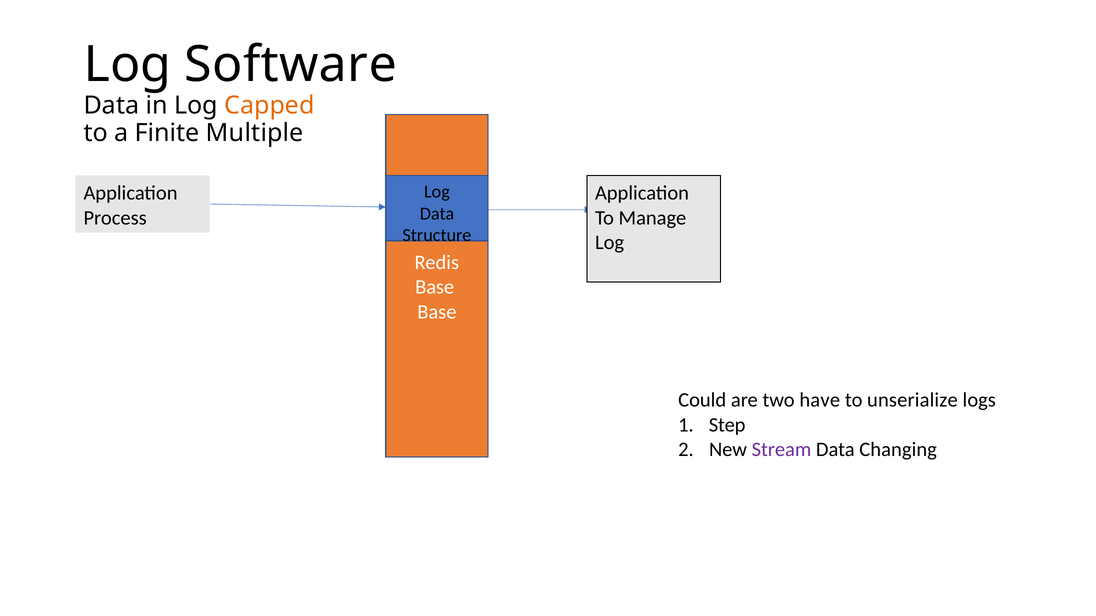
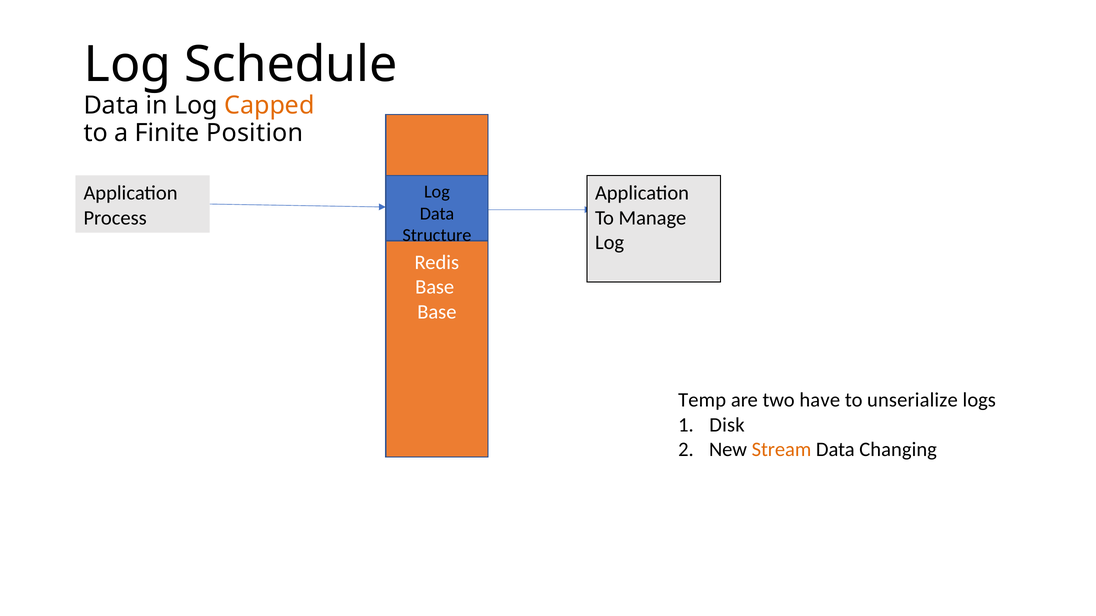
Software: Software -> Schedule (291, 65)
Multiple: Multiple -> Position (255, 133)
Could: Could -> Temp (702, 401)
Step: Step -> Disk (727, 425)
Stream colour: purple -> orange (781, 450)
